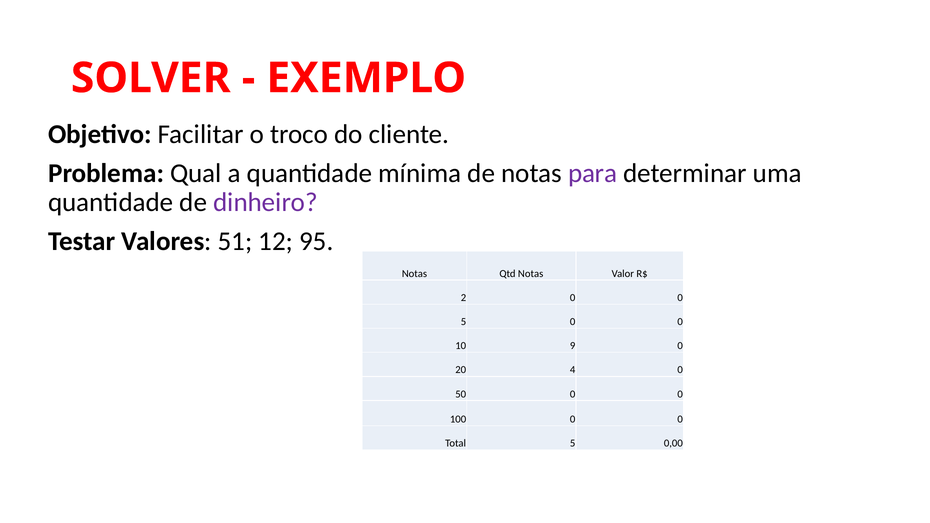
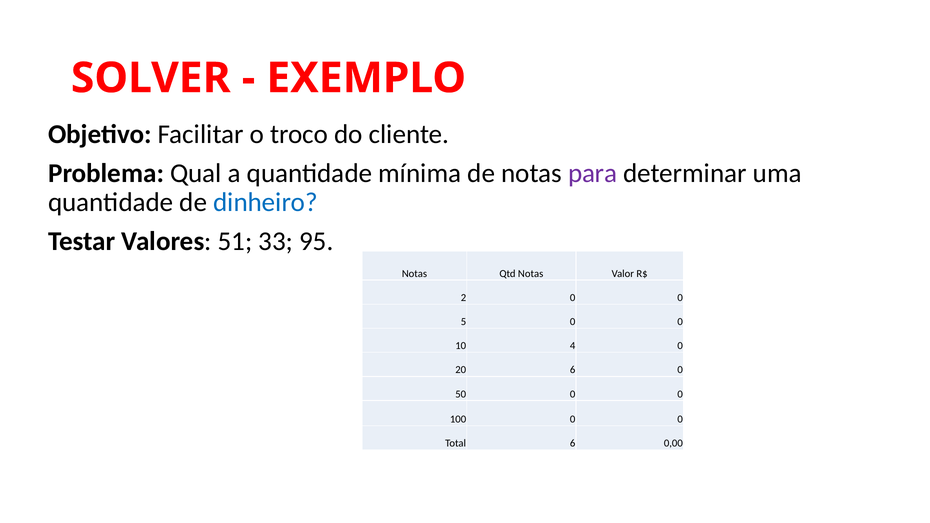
dinheiro colour: purple -> blue (266, 202)
12: 12 -> 33 (276, 241)
9: 9 -> 4 (573, 346)
20 4: 4 -> 6 (573, 370)
Total 5: 5 -> 6 (573, 444)
